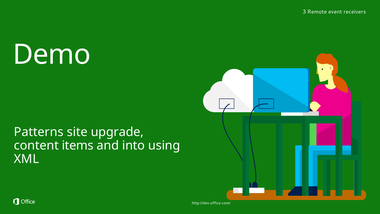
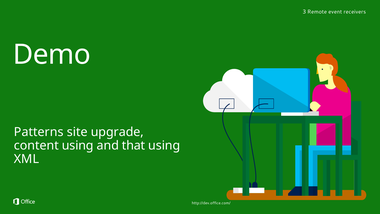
content items: items -> using (78, 145)
into: into -> that (134, 145)
